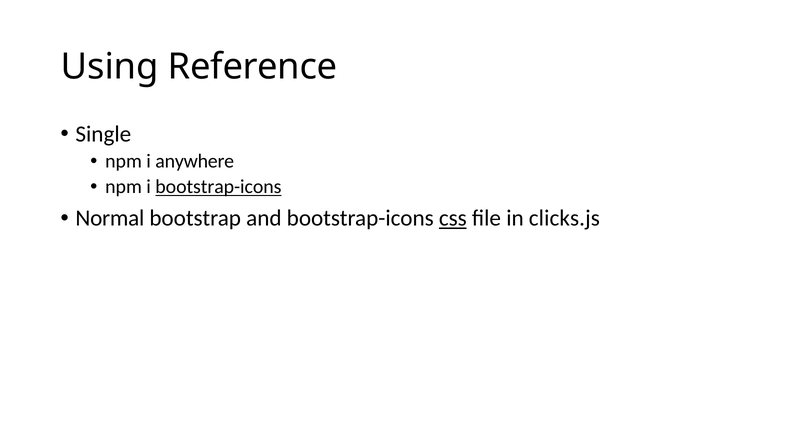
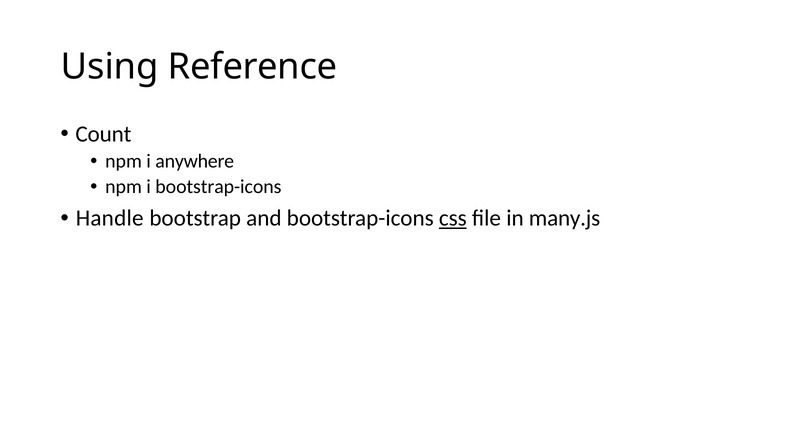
Single: Single -> Count (103, 134)
bootstrap-icons underline: present -> none (218, 187)
Normal: Normal -> Handle (110, 219)
clicks.js: clicks.js -> many.js (565, 219)
